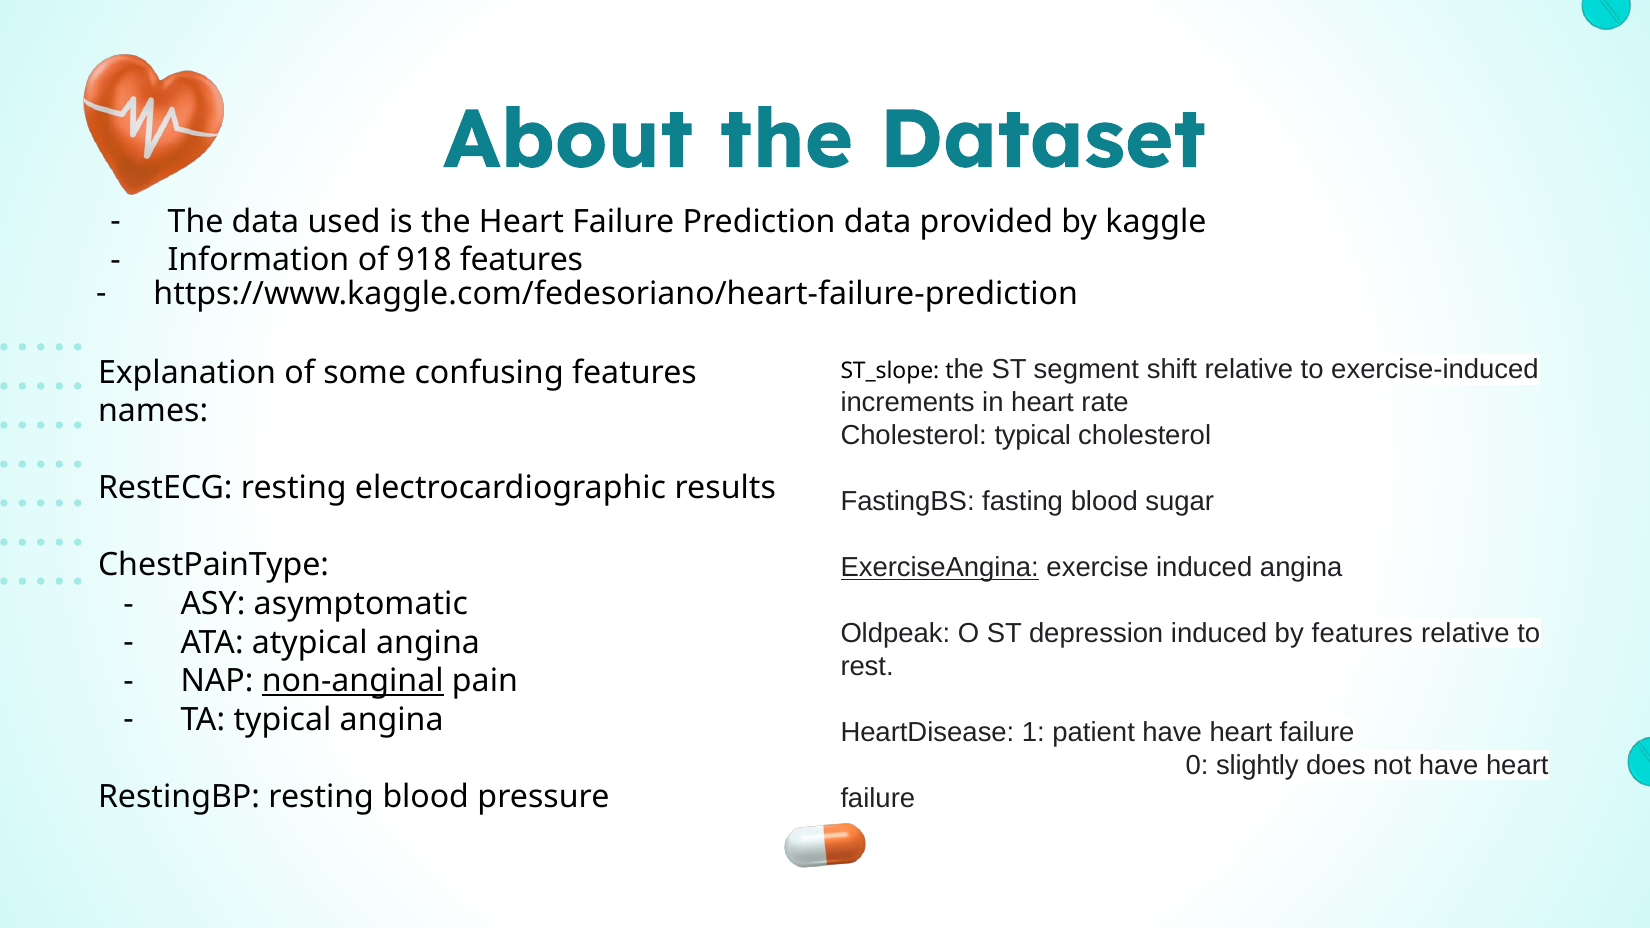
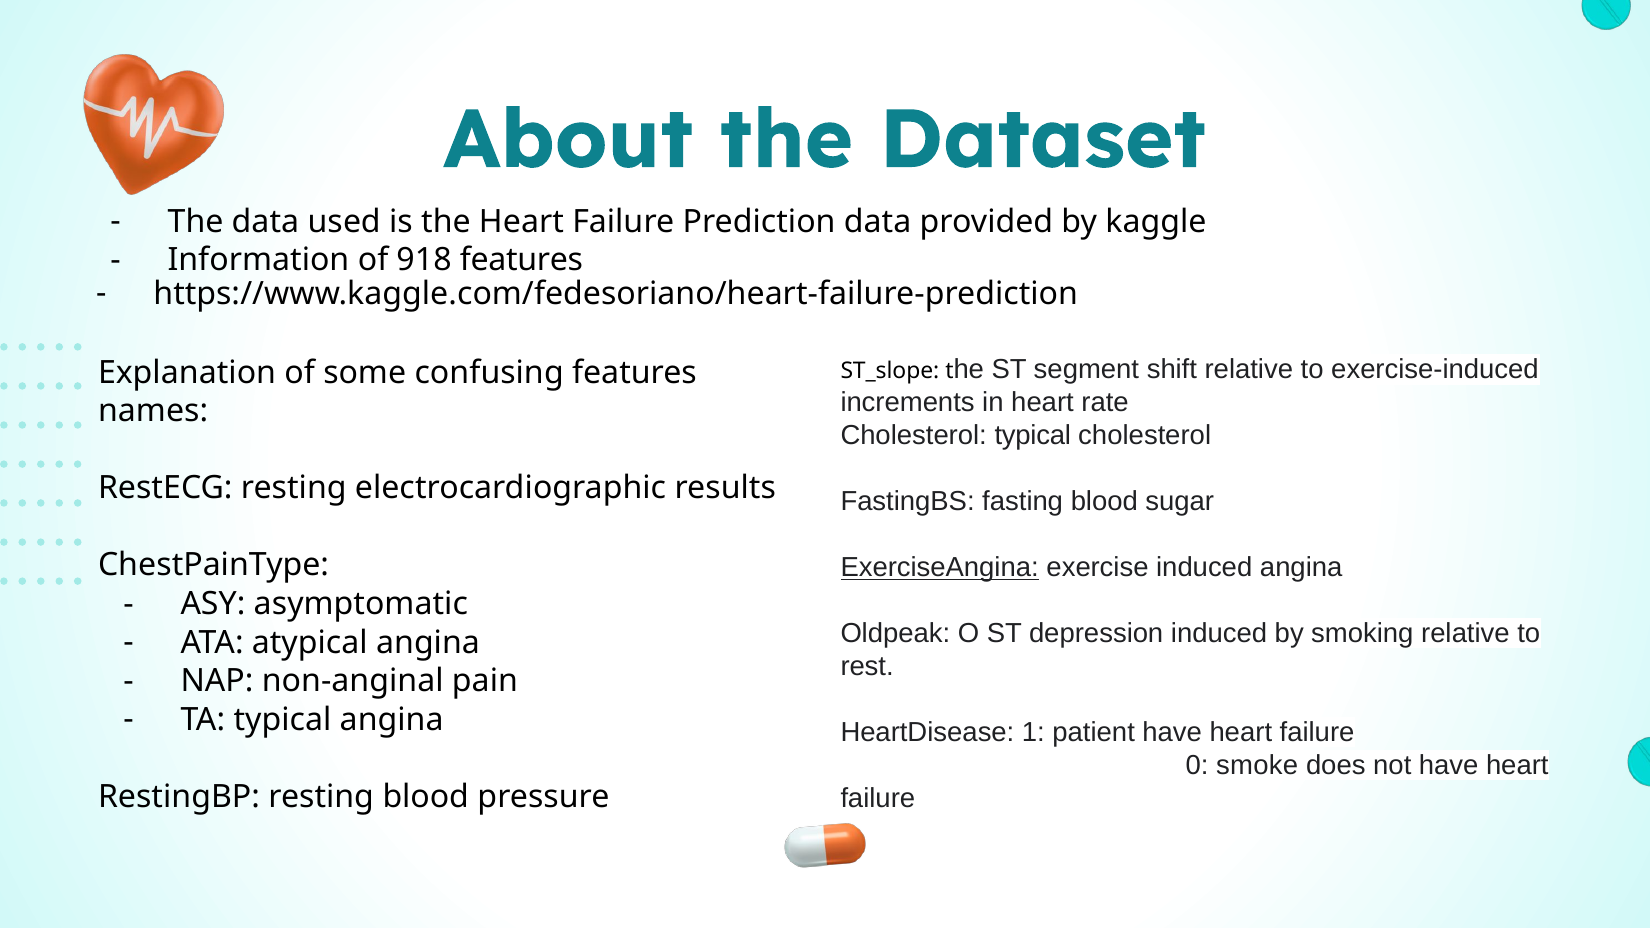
by features: features -> smoking (1362, 634)
non-anginal underline: present -> none (353, 681)
slightly: slightly -> smoke (1257, 766)
